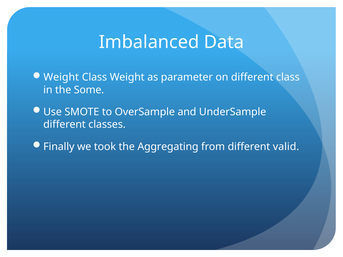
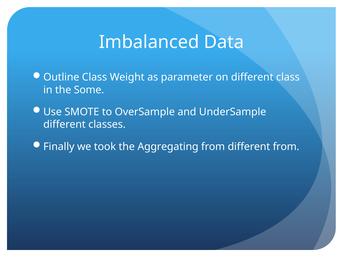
Weight: Weight -> Outline (61, 77)
different valid: valid -> from (286, 147)
